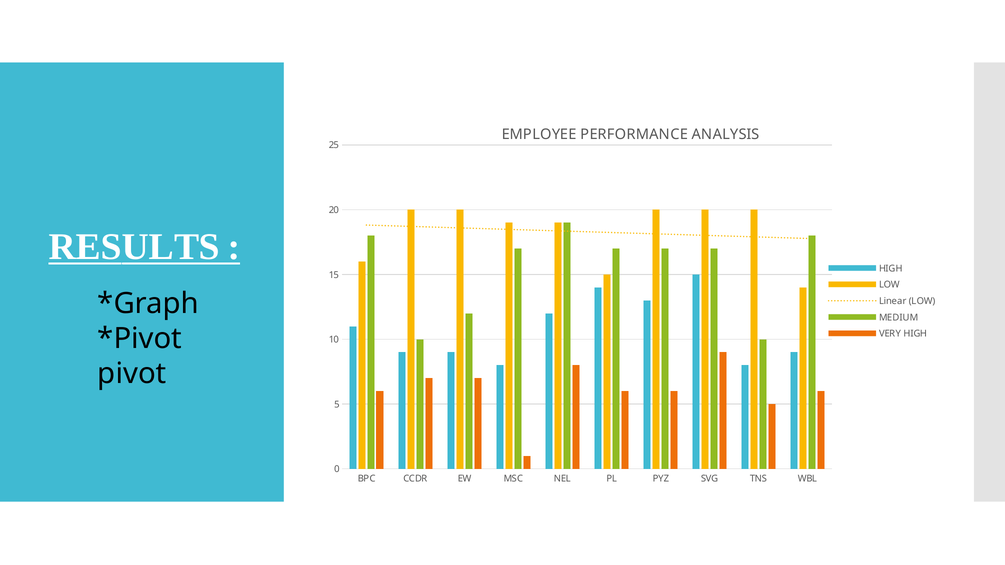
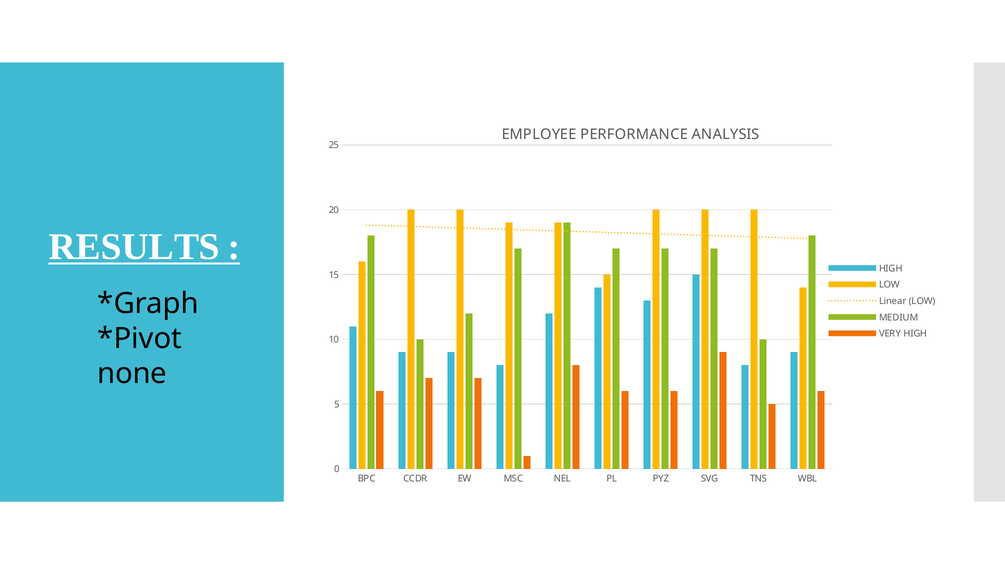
pivot: pivot -> none (132, 374)
